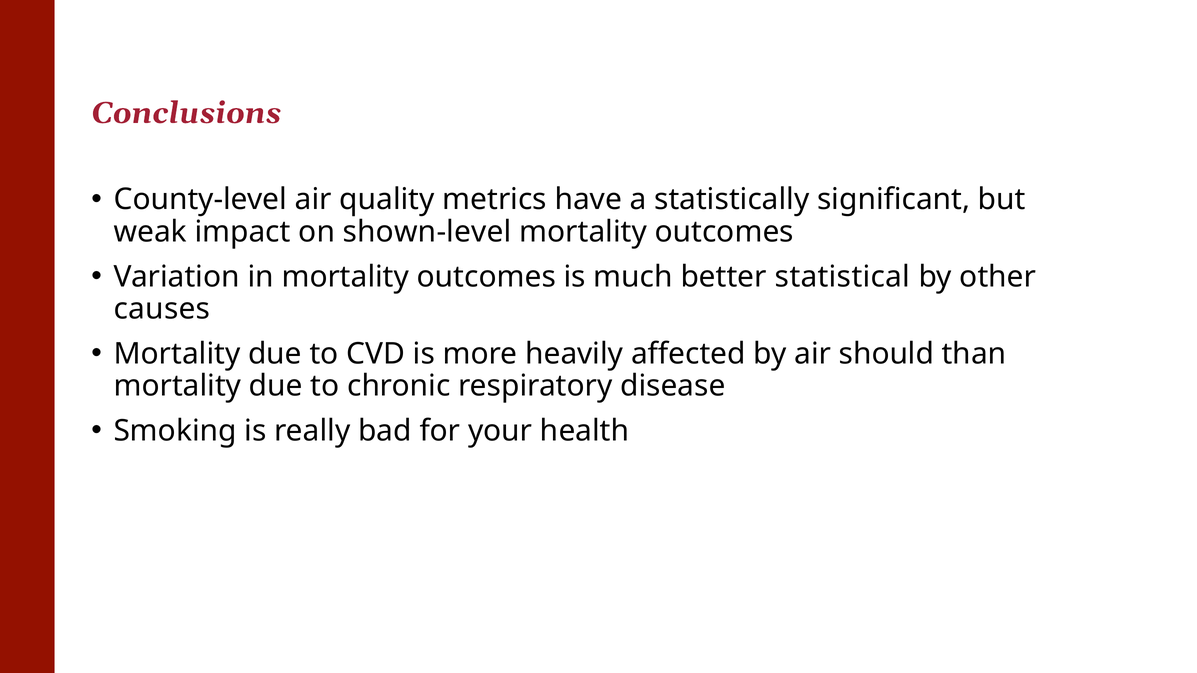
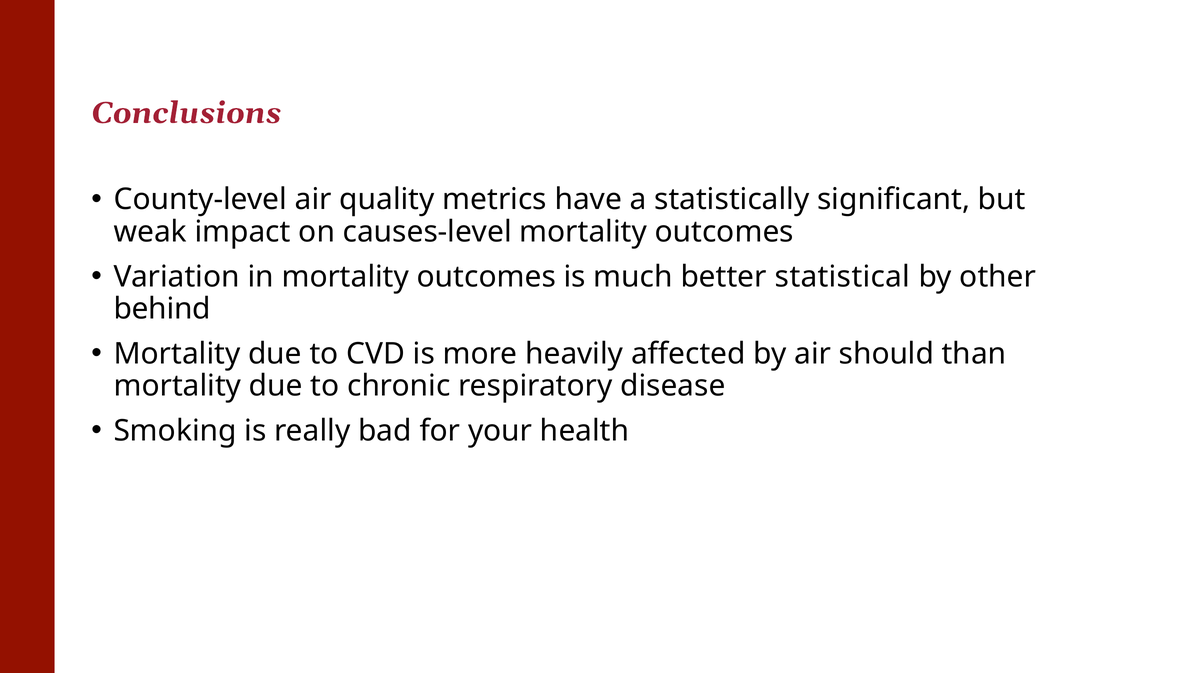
shown-level: shown-level -> causes-level (427, 232)
causes: causes -> behind (162, 309)
